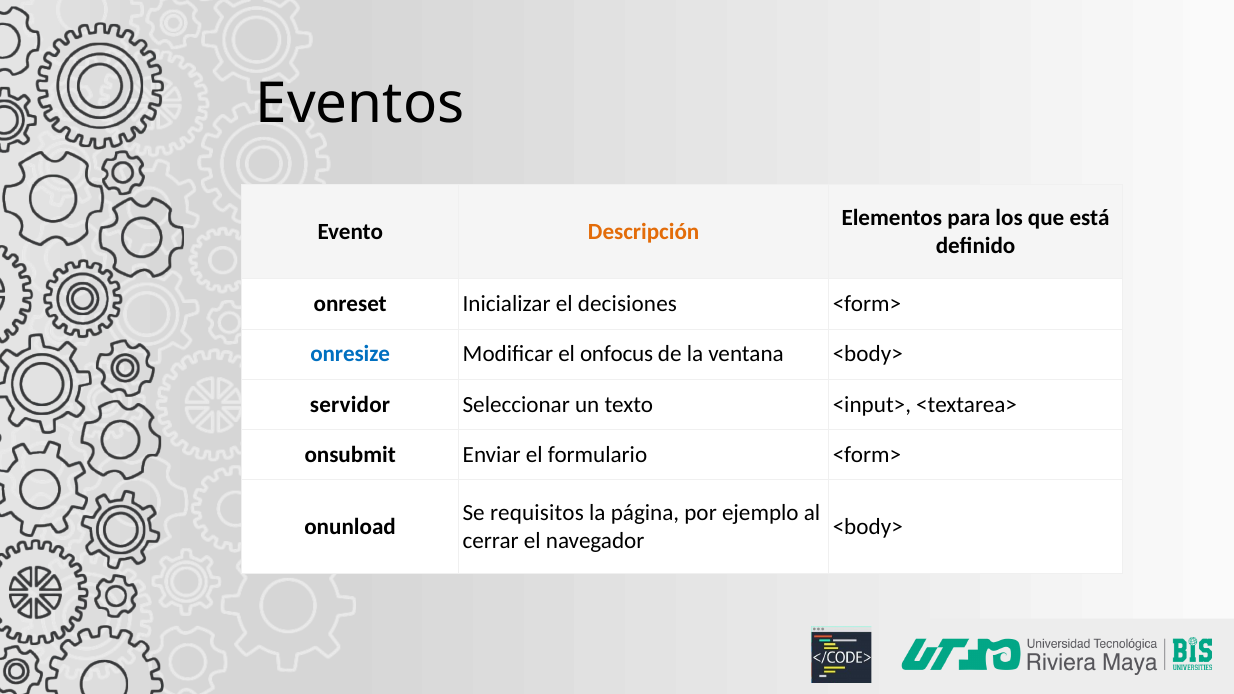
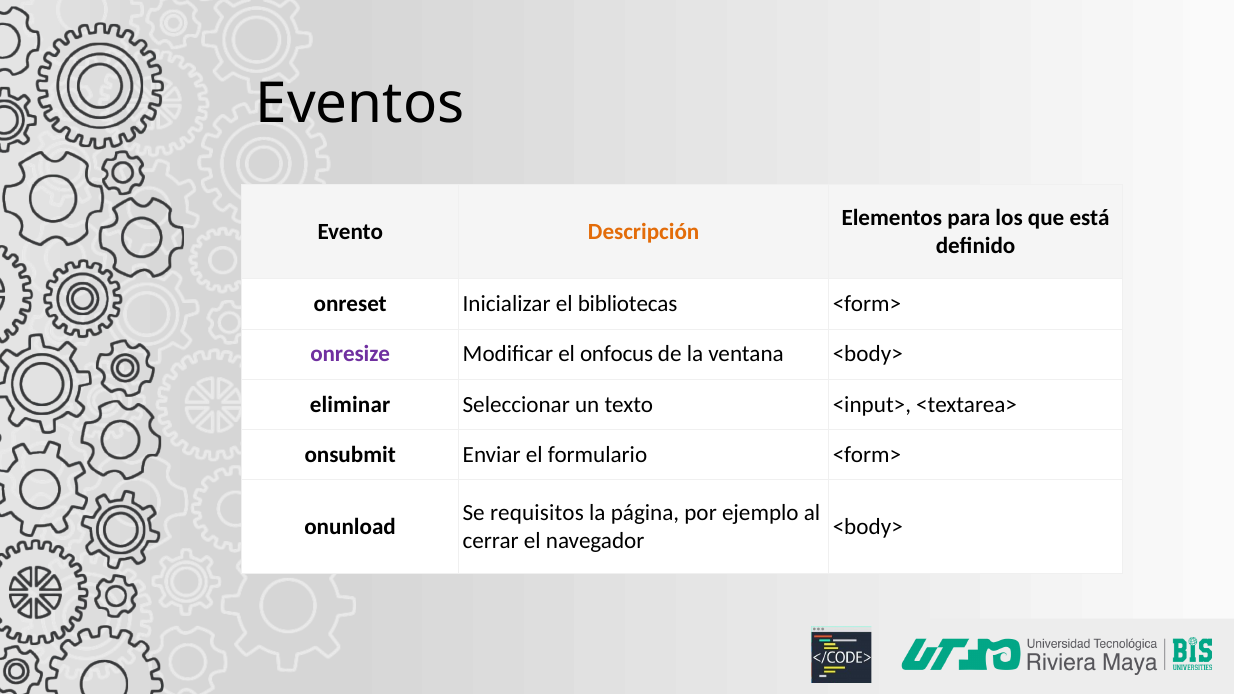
decisiones: decisiones -> bibliotecas (628, 304)
onresize colour: blue -> purple (350, 354)
servidor: servidor -> eliminar (350, 405)
